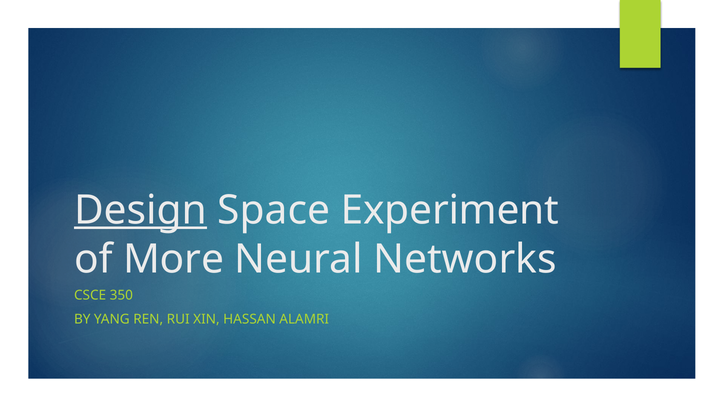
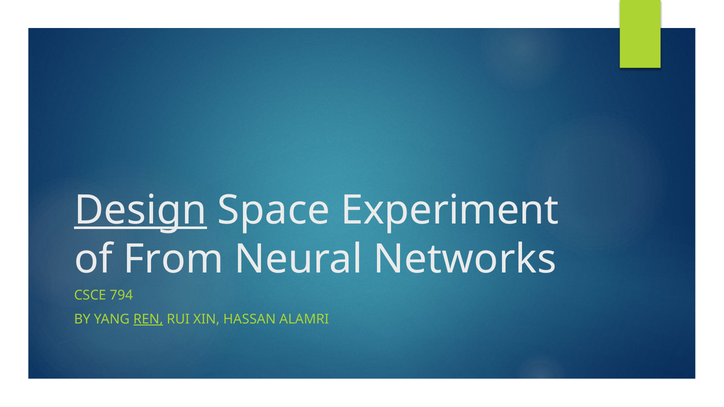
More: More -> From (174, 259)
350: 350 -> 794 (121, 296)
REN underline: none -> present (148, 319)
